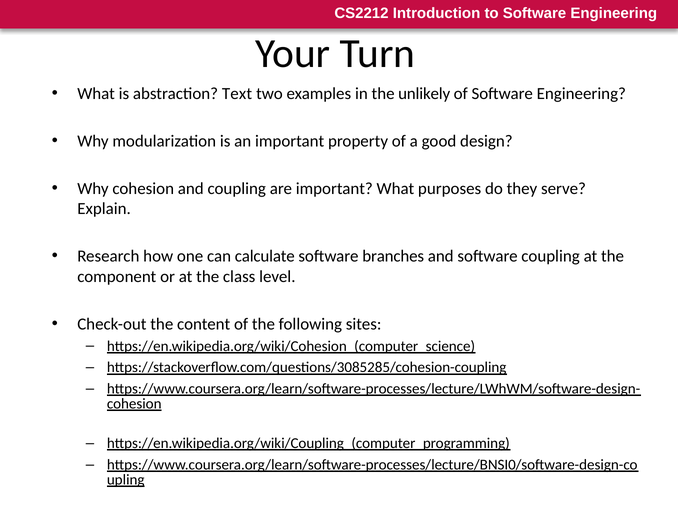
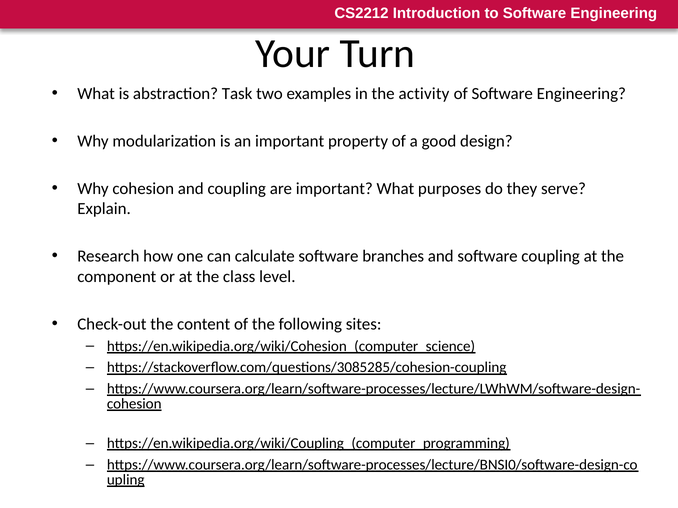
Text: Text -> Task (237, 94)
unlikely: unlikely -> activity (424, 94)
